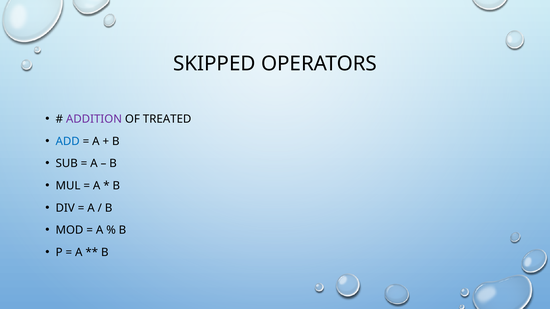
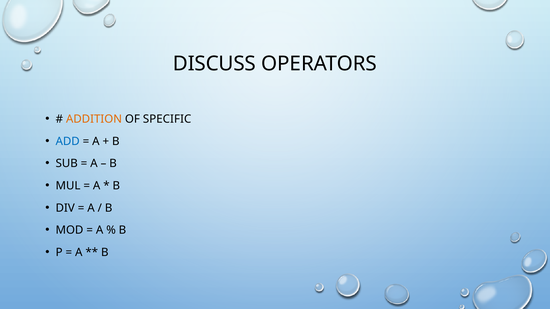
SKIPPED: SKIPPED -> DISCUSS (214, 64)
ADDITION colour: purple -> orange (94, 119)
TREATED: TREATED -> SPECIFIC (167, 119)
